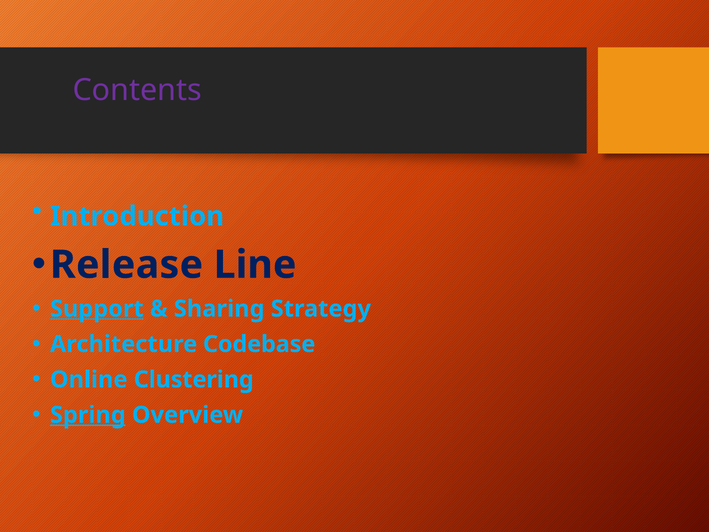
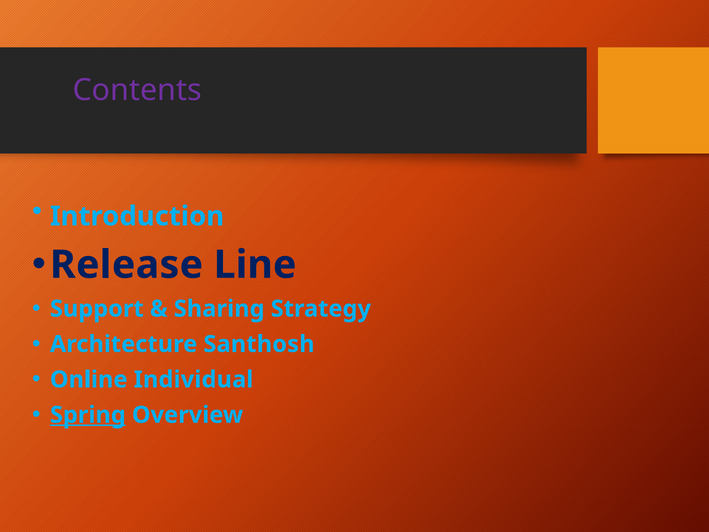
Support underline: present -> none (97, 309)
Codebase: Codebase -> Santhosh (259, 344)
Clustering: Clustering -> Individual (194, 379)
